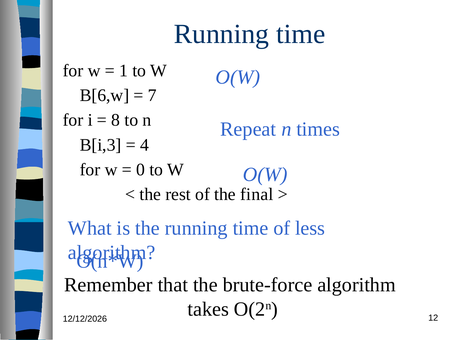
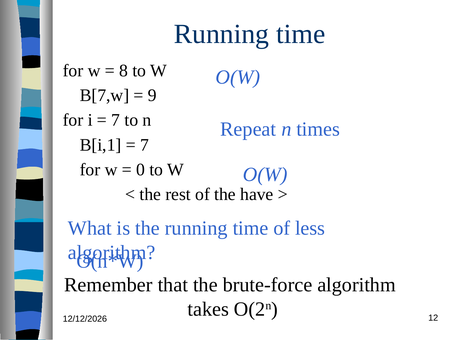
1: 1 -> 8 (124, 71)
B[6,w: B[6,w -> B[7,w (105, 96)
7: 7 -> 9 (152, 96)
8: 8 -> 7 (116, 120)
B[i,3: B[i,3 -> B[i,1 (101, 145)
4: 4 -> 7 (144, 145)
final: final -> have (257, 195)
